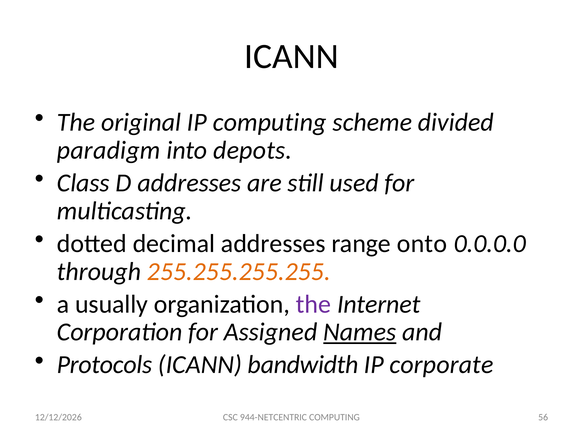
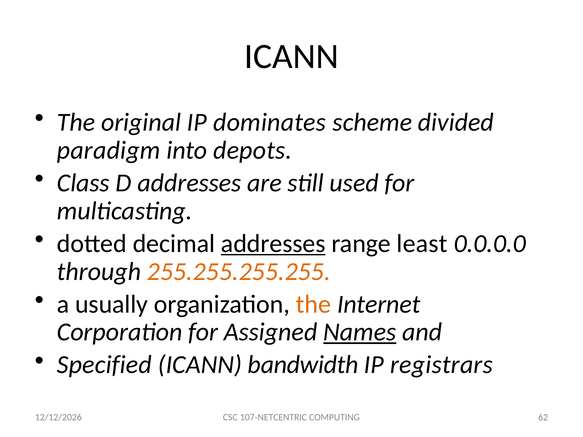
IP computing: computing -> dominates (270, 122)
addresses underline: none -> present (273, 244)
onto: onto -> least (422, 244)
the colour: purple -> orange (313, 304)
Protocols: Protocols -> Specified (104, 365)
corporate: corporate -> registrars (441, 365)
944-NETCENTRIC: 944-NETCENTRIC -> 107-NETCENTRIC (273, 417)
56: 56 -> 62 (543, 417)
